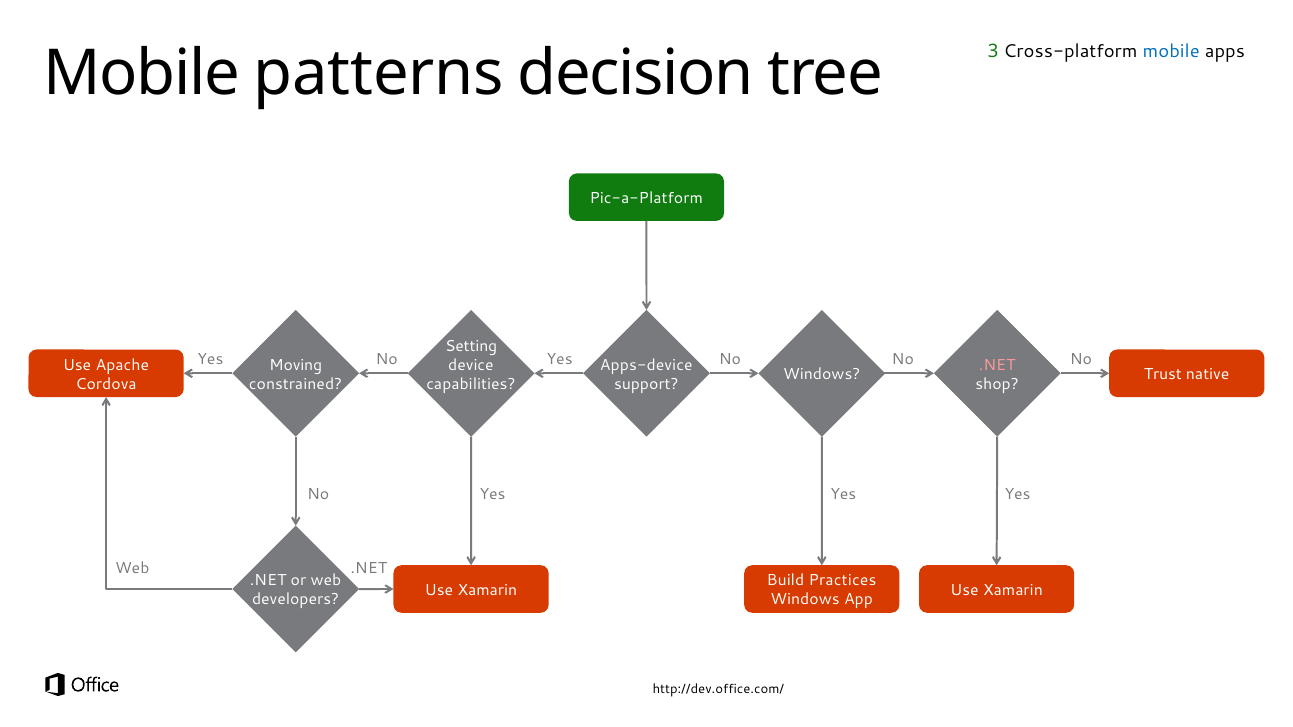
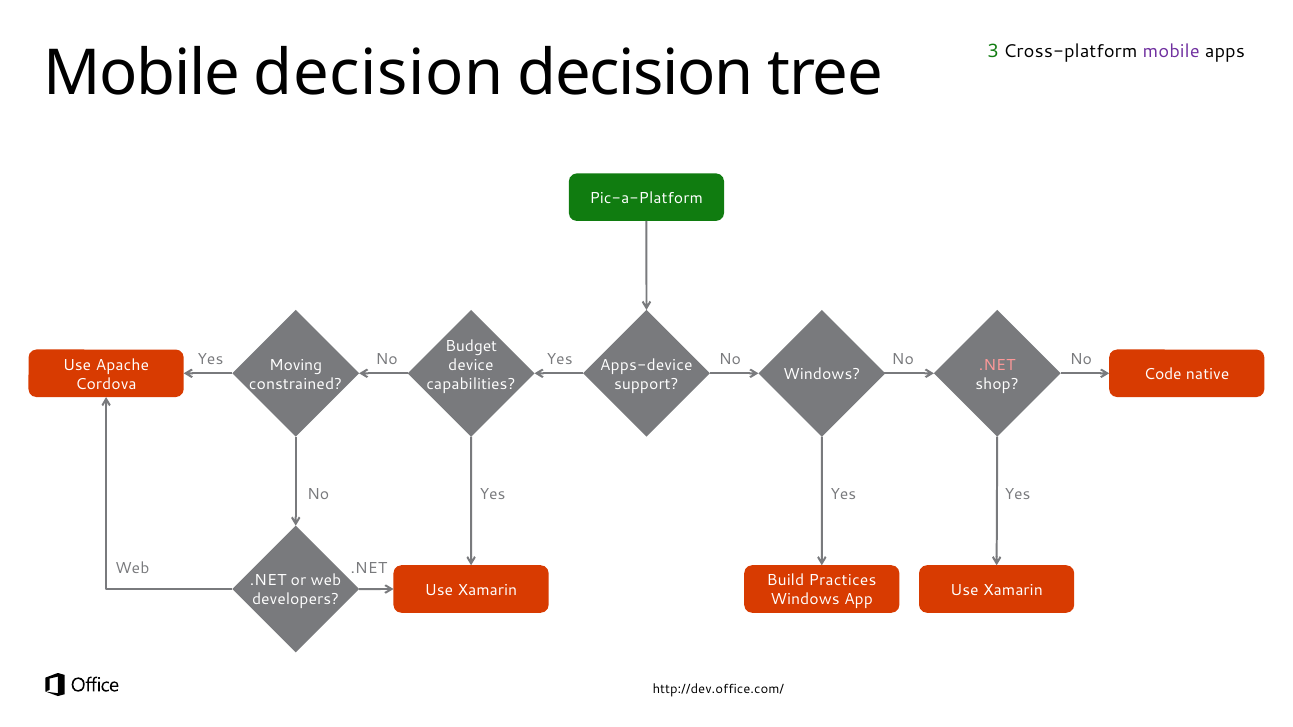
mobile colour: blue -> purple (1171, 51)
Mobile patterns: patterns -> decision (379, 74)
Setting: Setting -> Budget (471, 347)
Trust: Trust -> Code (1163, 374)
